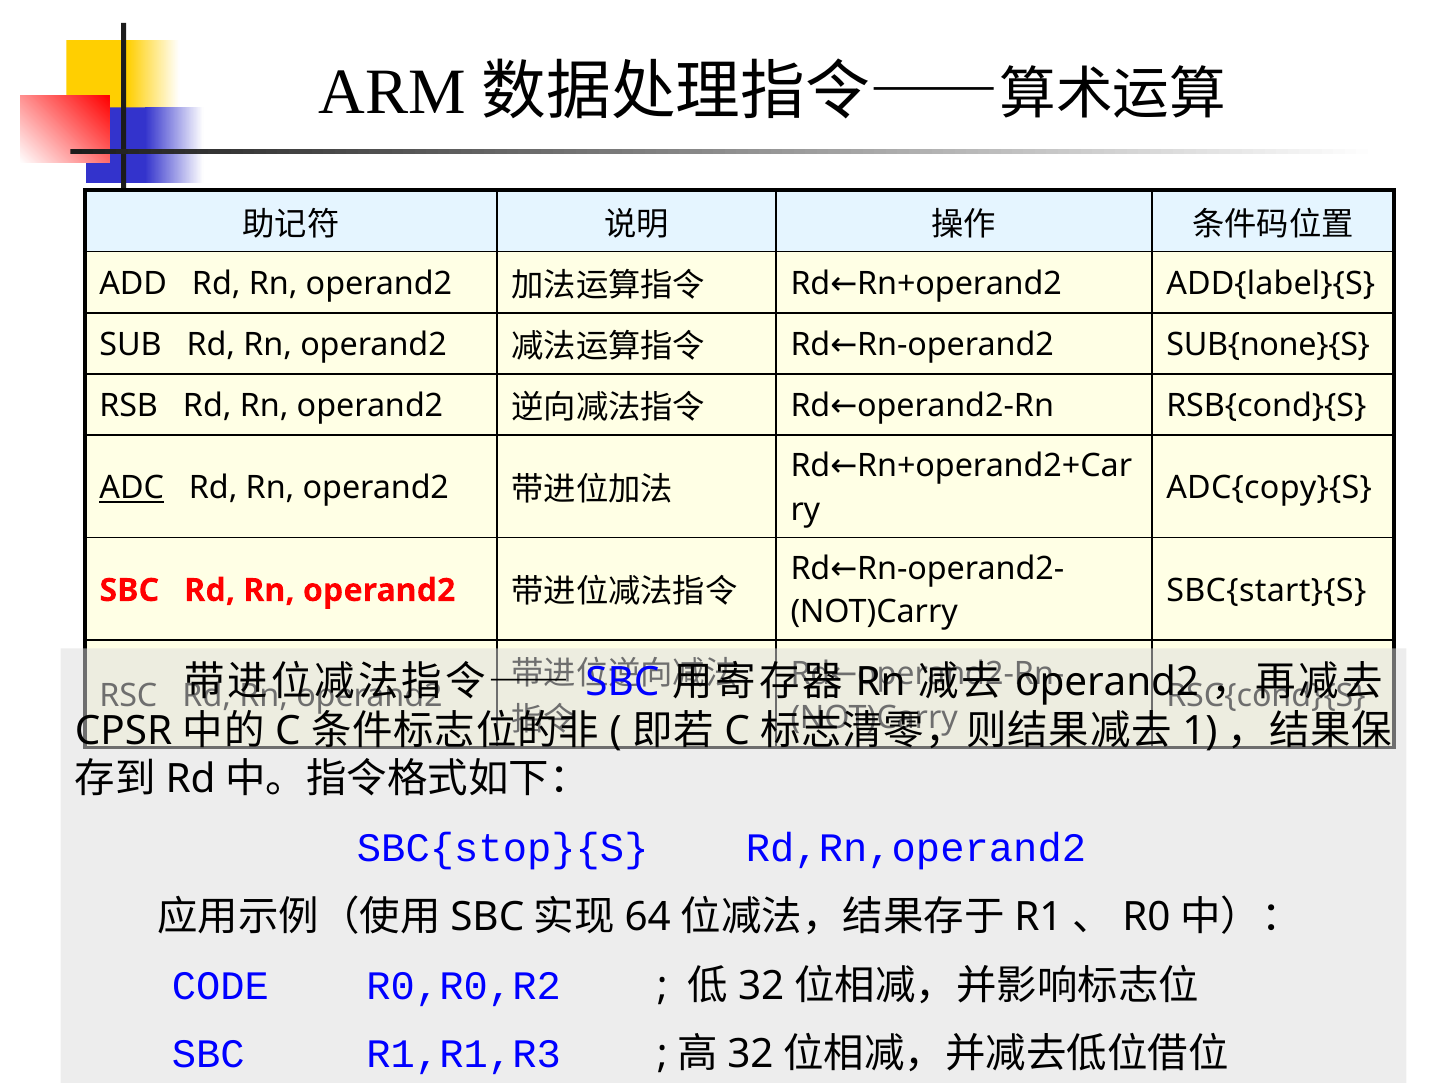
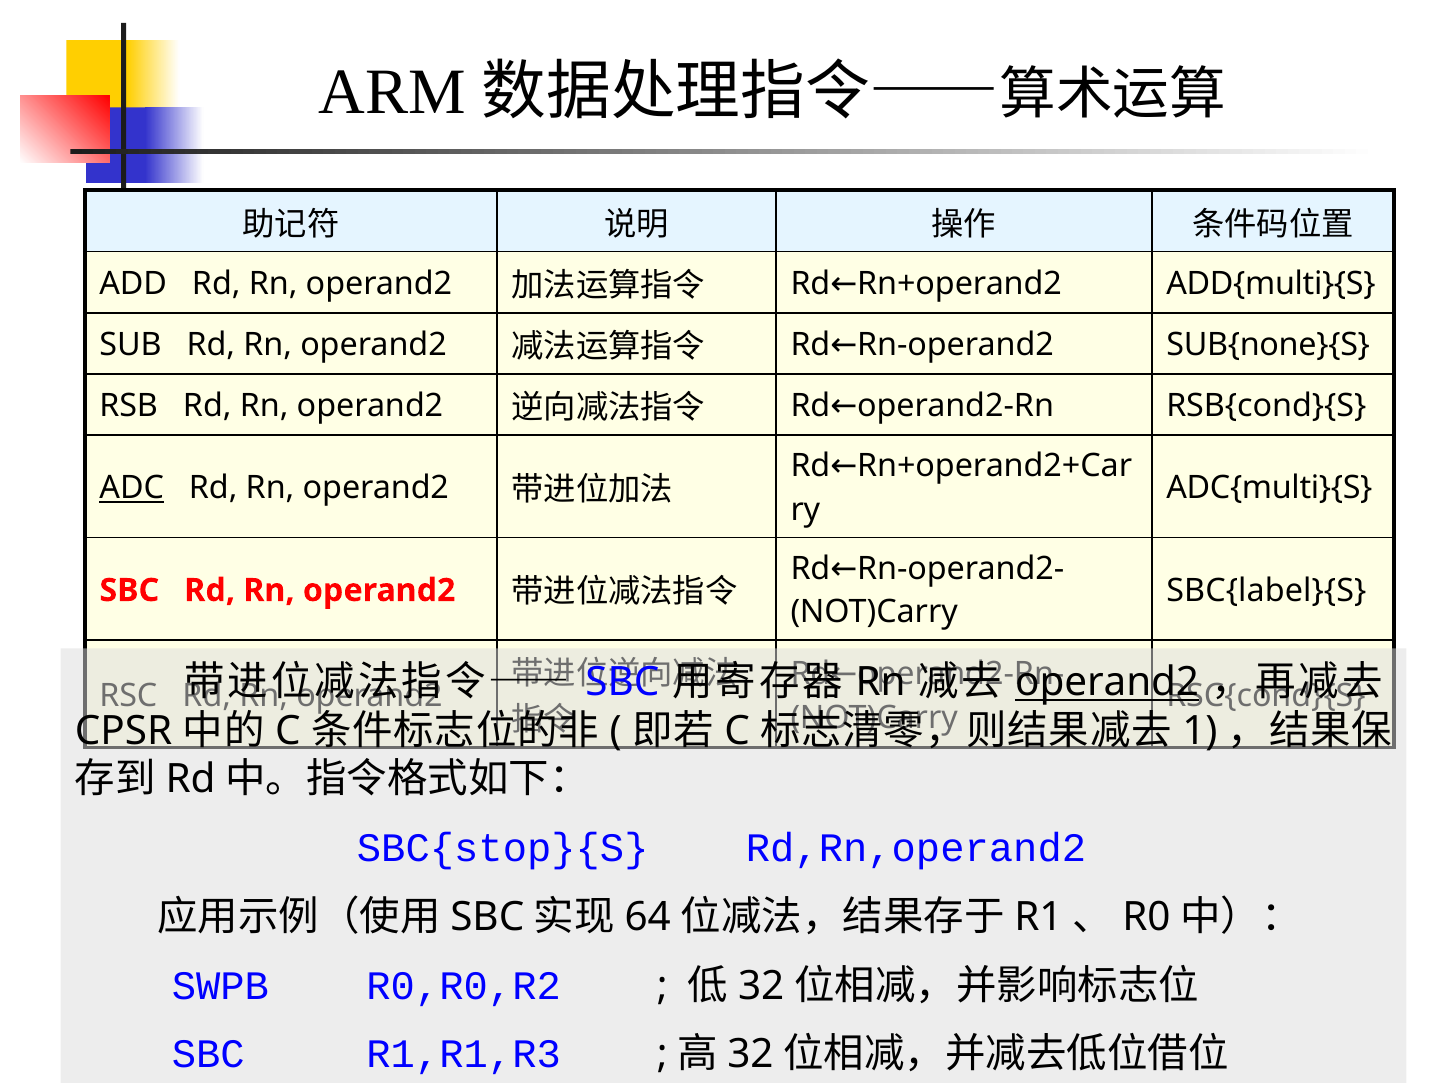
ADD{label}{S: ADD{label}{S -> ADD{multi}{S (1271, 284)
ADC{copy}{S: ADC{copy}{S -> ADC{multi}{S (1269, 488)
SBC{start}{S: SBC{start}{S -> SBC{label}{S (1266, 591)
operand2 underline: none -> present (1107, 683)
CODE: CODE -> SWPB (220, 986)
